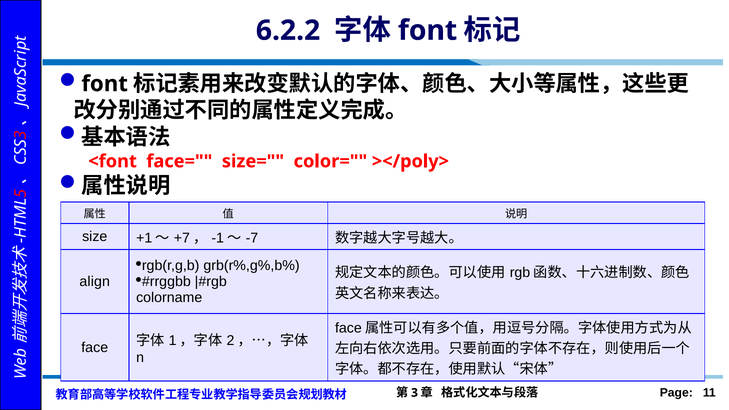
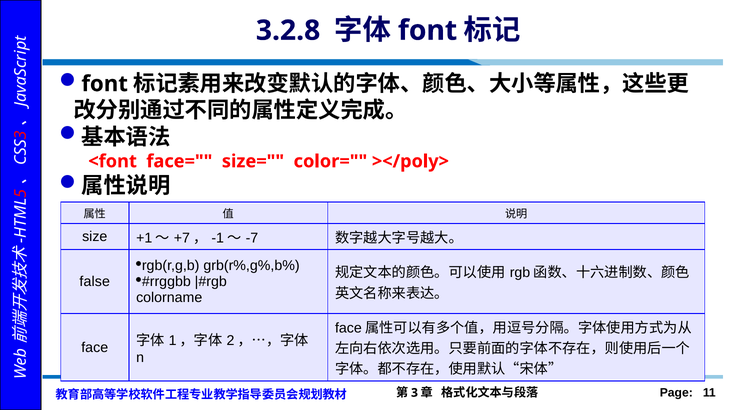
6.2.2: 6.2.2 -> 3.2.8 (288, 30)
align: align -> false (95, 282)
